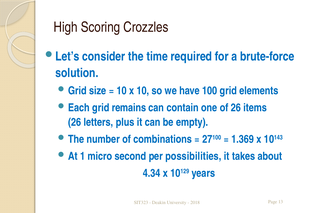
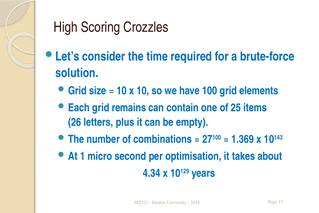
of 26: 26 -> 25 (236, 108)
possibilities: possibilities -> optimisation (193, 156)
